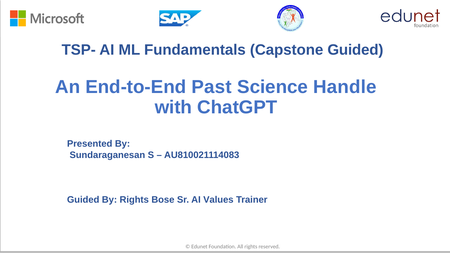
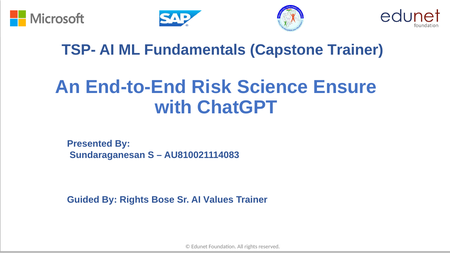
Capstone Guided: Guided -> Trainer (355, 50)
Past: Past -> Risk (212, 87)
Handle: Handle -> Ensure (345, 87)
